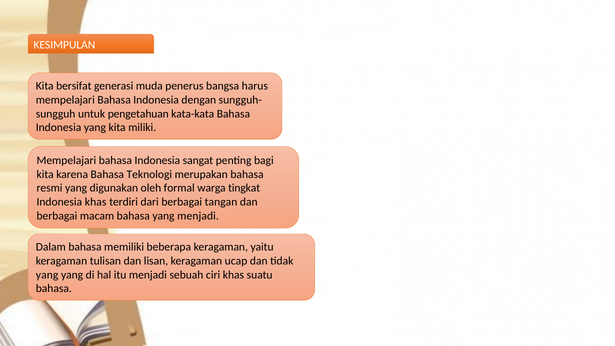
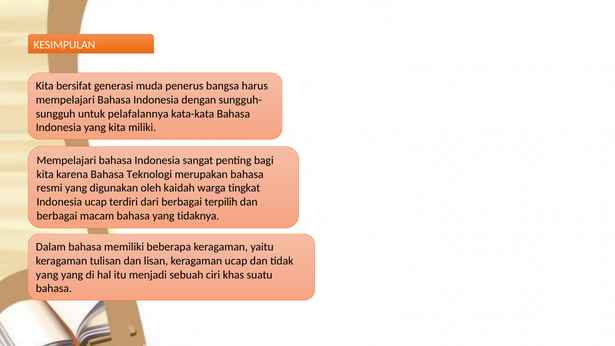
pengetahuan: pengetahuan -> pelafalannya (138, 114)
formal: formal -> kaidah (179, 188)
Indonesia khas: khas -> ucap (96, 202)
tangan: tangan -> terpilih (221, 202)
yang menjadi: menjadi -> tidaknya (198, 216)
